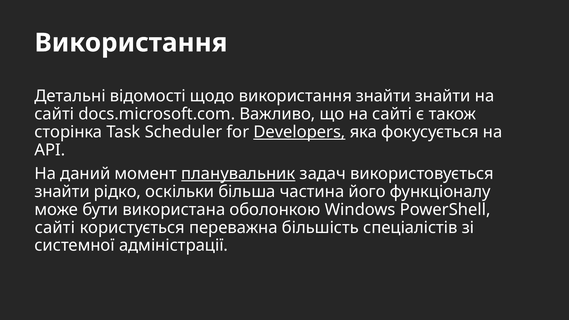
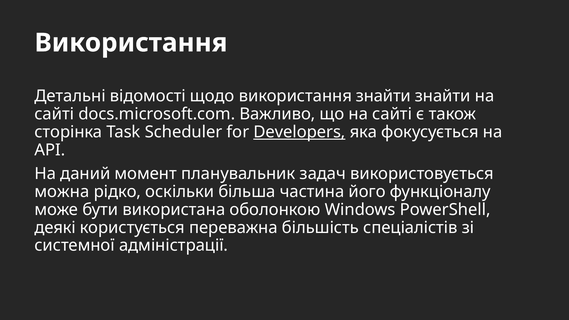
планувальник underline: present -> none (238, 174)
знайти: знайти -> можна (62, 192)
сайті: сайті -> деякі (55, 228)
